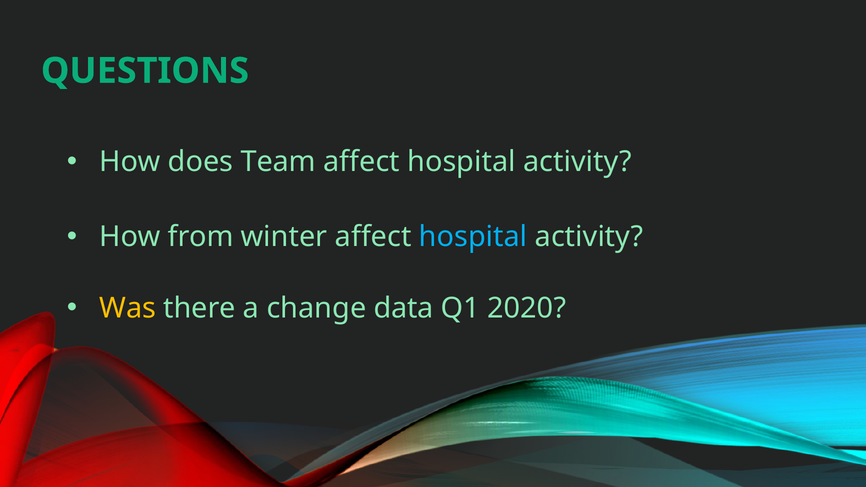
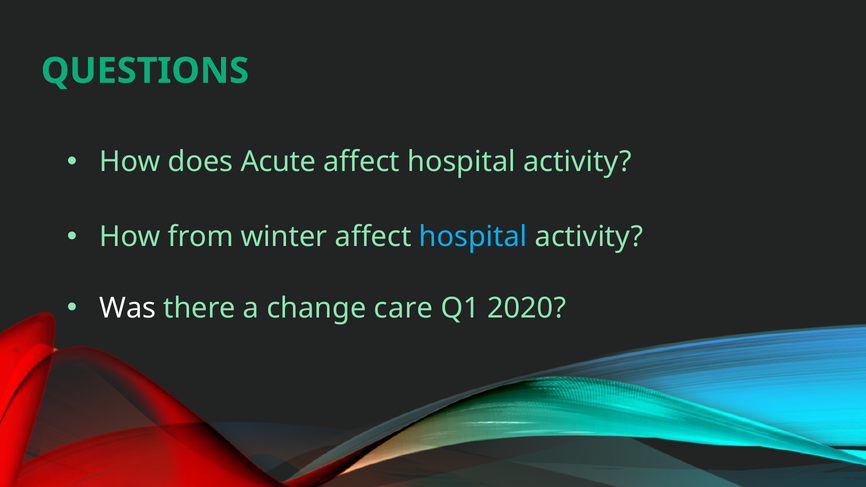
Team: Team -> Acute (278, 162)
Was colour: yellow -> white (128, 308)
data: data -> care (403, 308)
